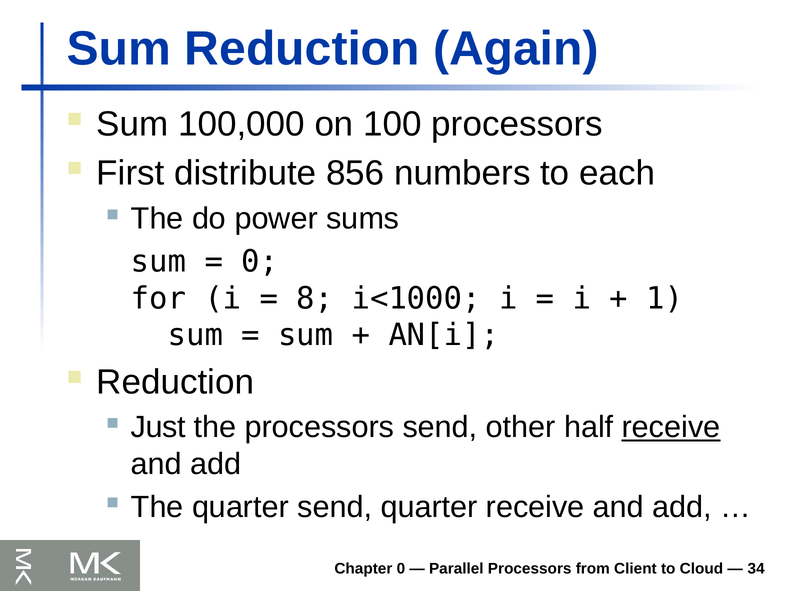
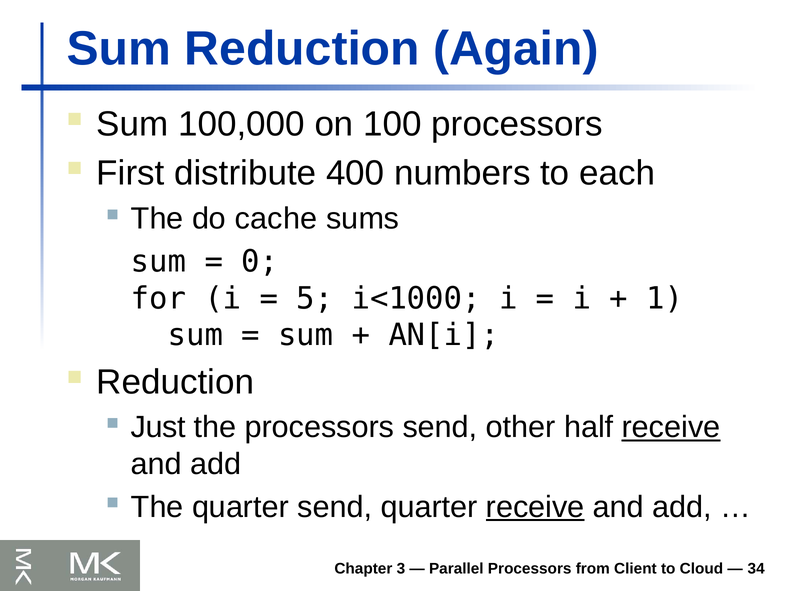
856: 856 -> 400 (355, 173)
power: power -> cache (276, 219)
8: 8 -> 5 (315, 298)
receive underline: none -> present (535, 507)
Chapter 0: 0 -> 3 (401, 569)
